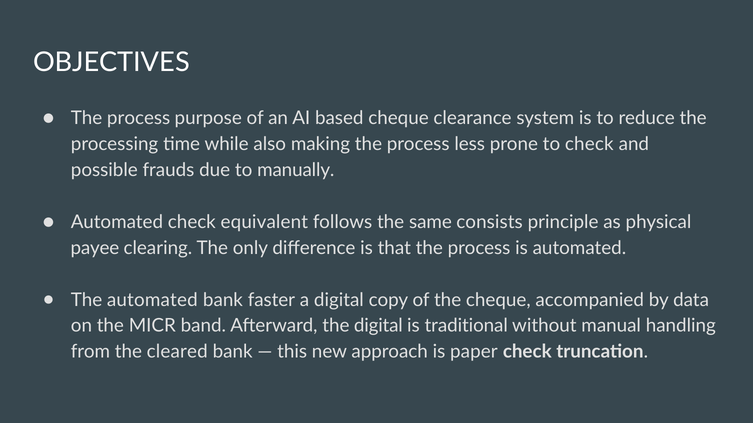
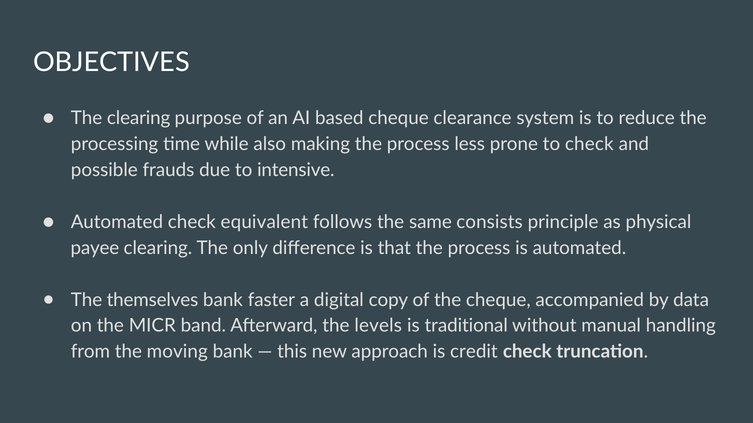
process: process -> clearing (139, 118)
manually: manually -> intensive (296, 170)
The automated: automated -> themselves (152, 300)
the digital: digital -> levels (378, 326)
cleared: cleared -> moving (177, 352)
paper: paper -> credit (474, 352)
